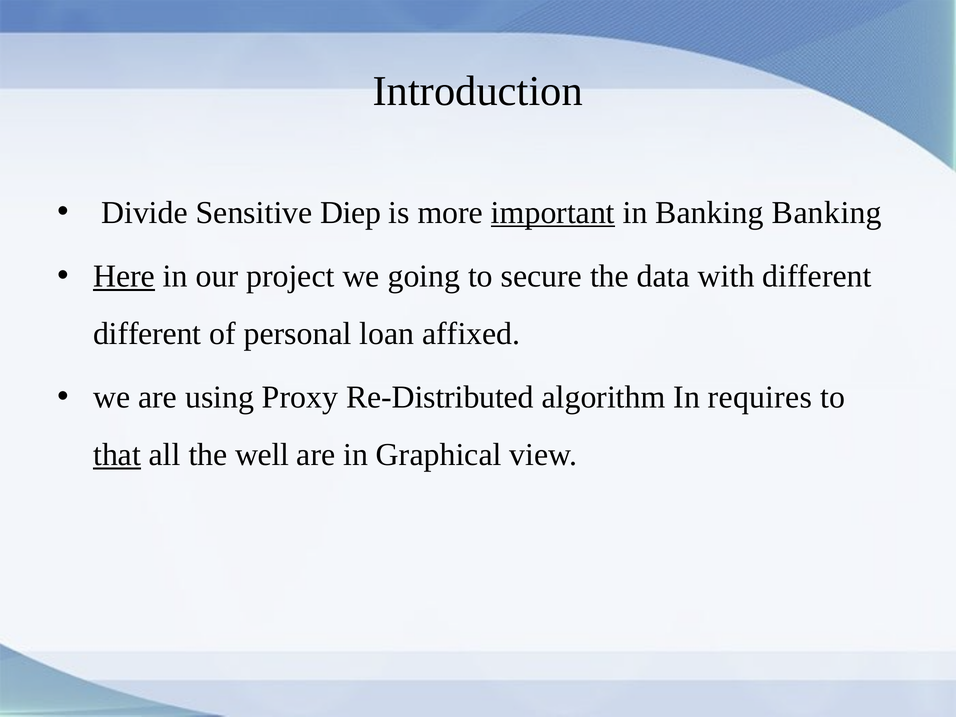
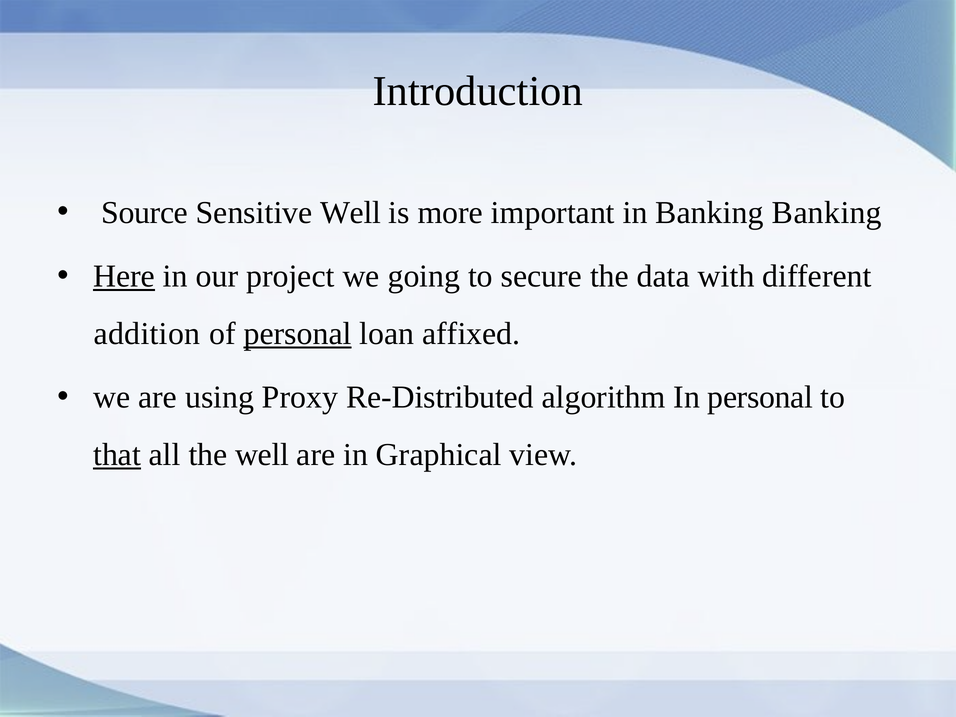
Divide: Divide -> Source (145, 213)
Sensitive Diep: Diep -> Well (351, 213)
important underline: present -> none (553, 213)
different: different -> addition (147, 334)
personal underline: none -> present (298, 334)
In requires: requires -> personal (760, 397)
